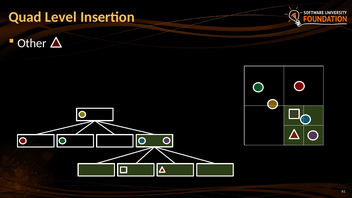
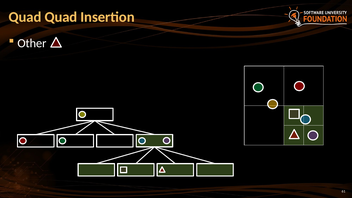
Quad Level: Level -> Quad (61, 17)
